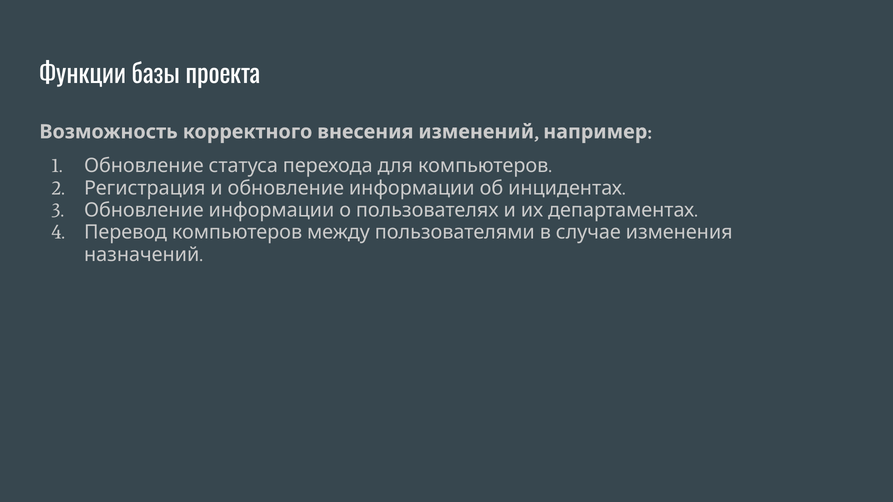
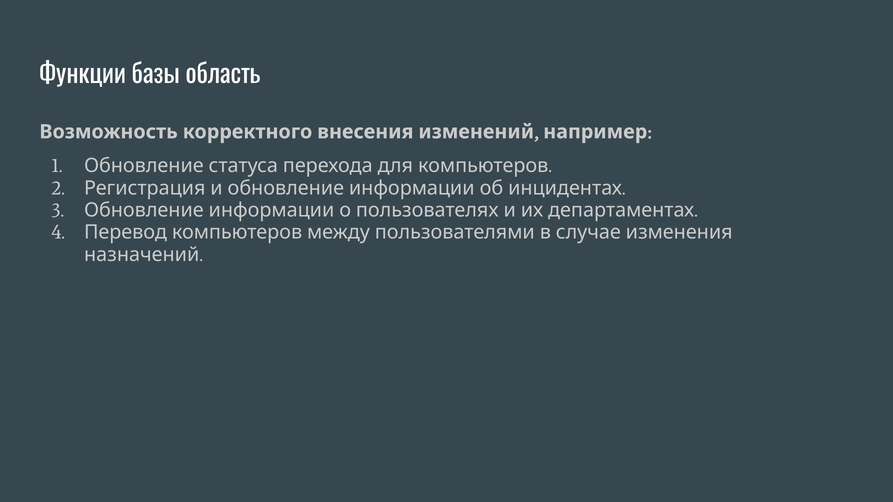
проекта: проекта -> область (223, 75)
